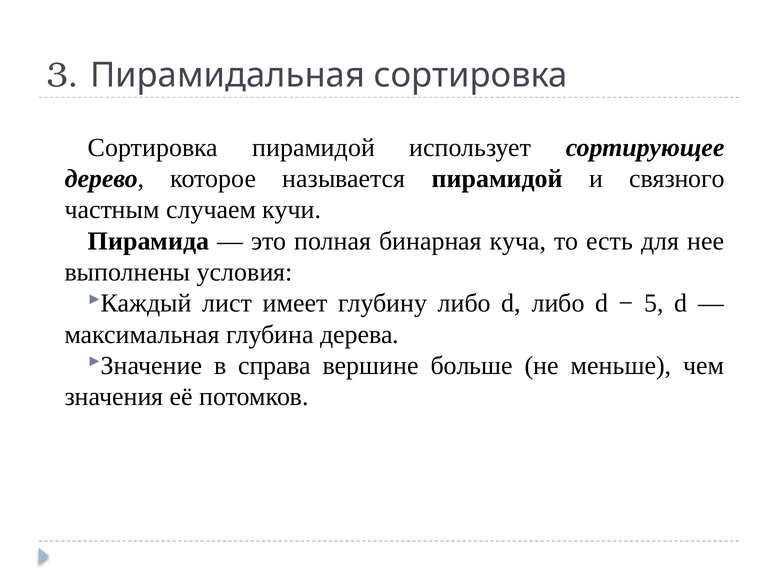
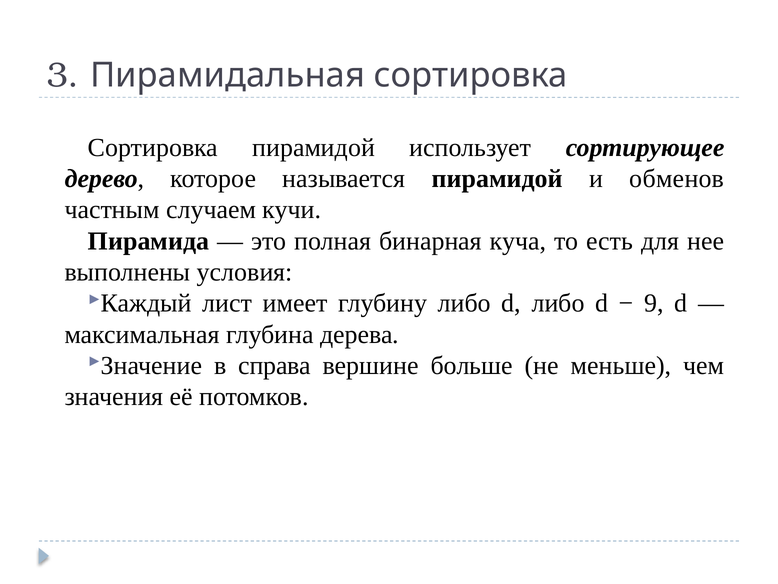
связного: связного -> обменов (677, 179)
5: 5 -> 9 (654, 303)
